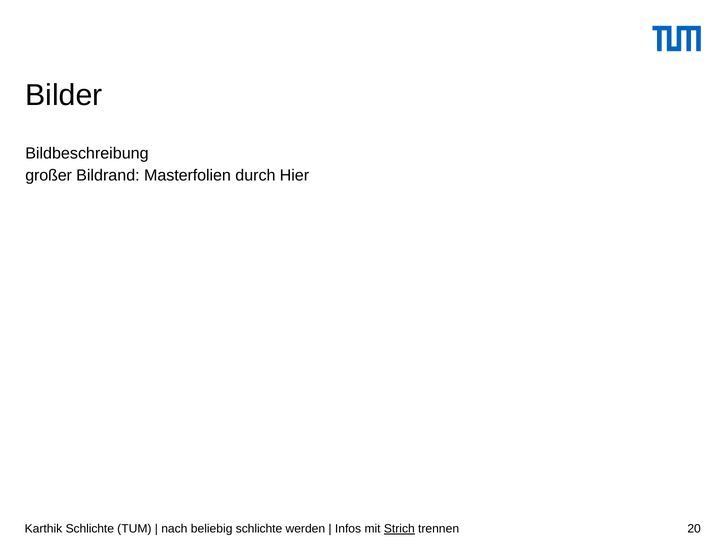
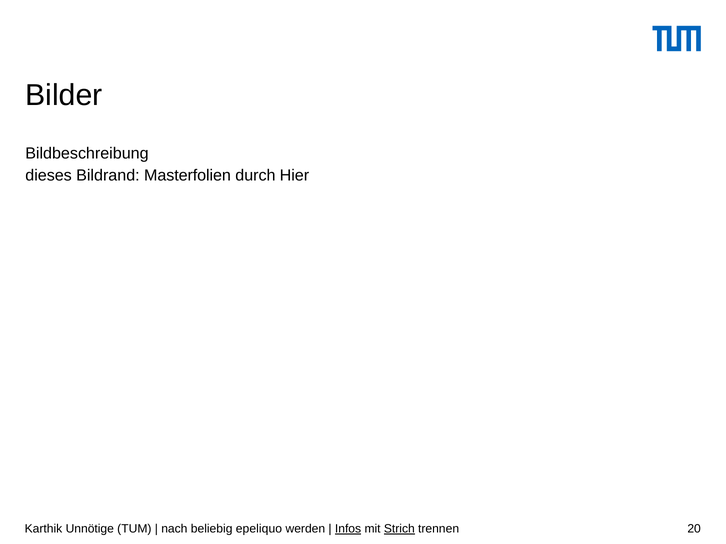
großer: großer -> dieses (49, 175)
Karthik Schlichte: Schlichte -> Unnötige (90, 529)
beliebig schlichte: schlichte -> epeliquo (259, 529)
Infos underline: none -> present (348, 529)
